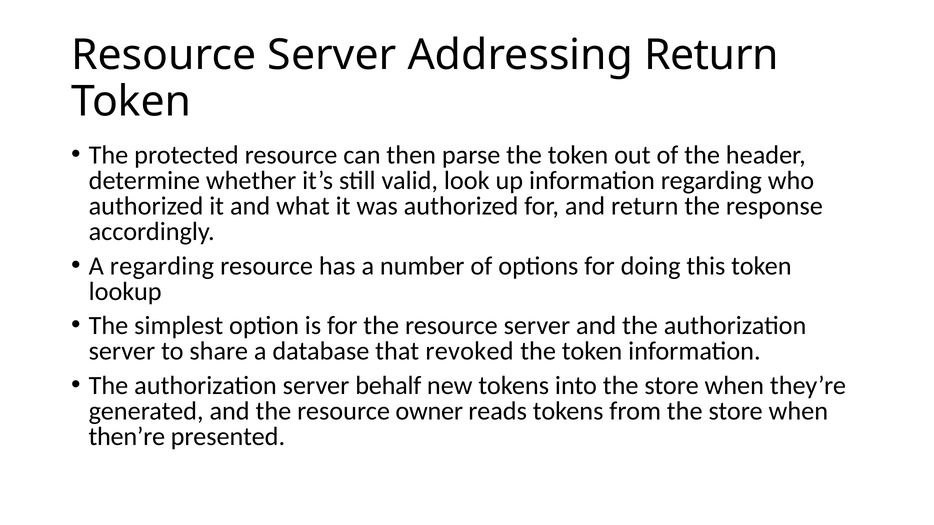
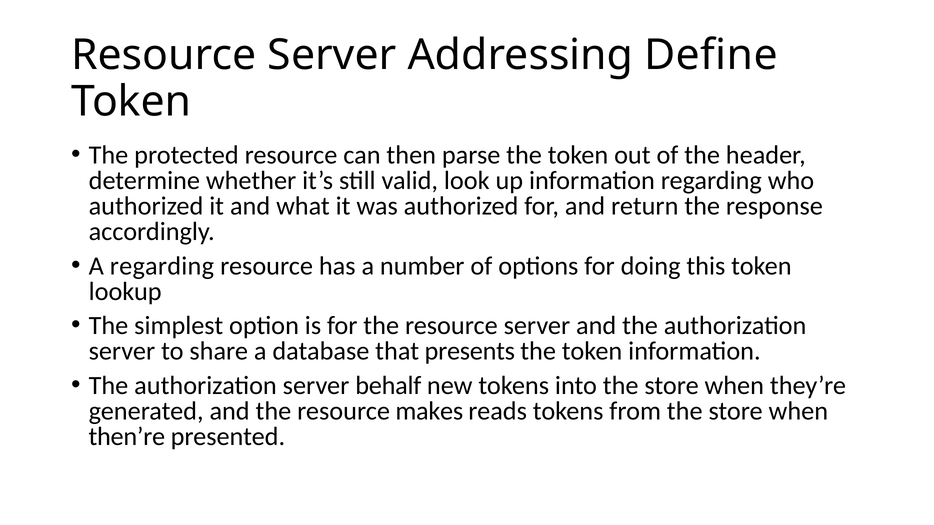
Addressing Return: Return -> Define (711, 55)
revoked: revoked -> presents (470, 352)
owner: owner -> makes (429, 411)
